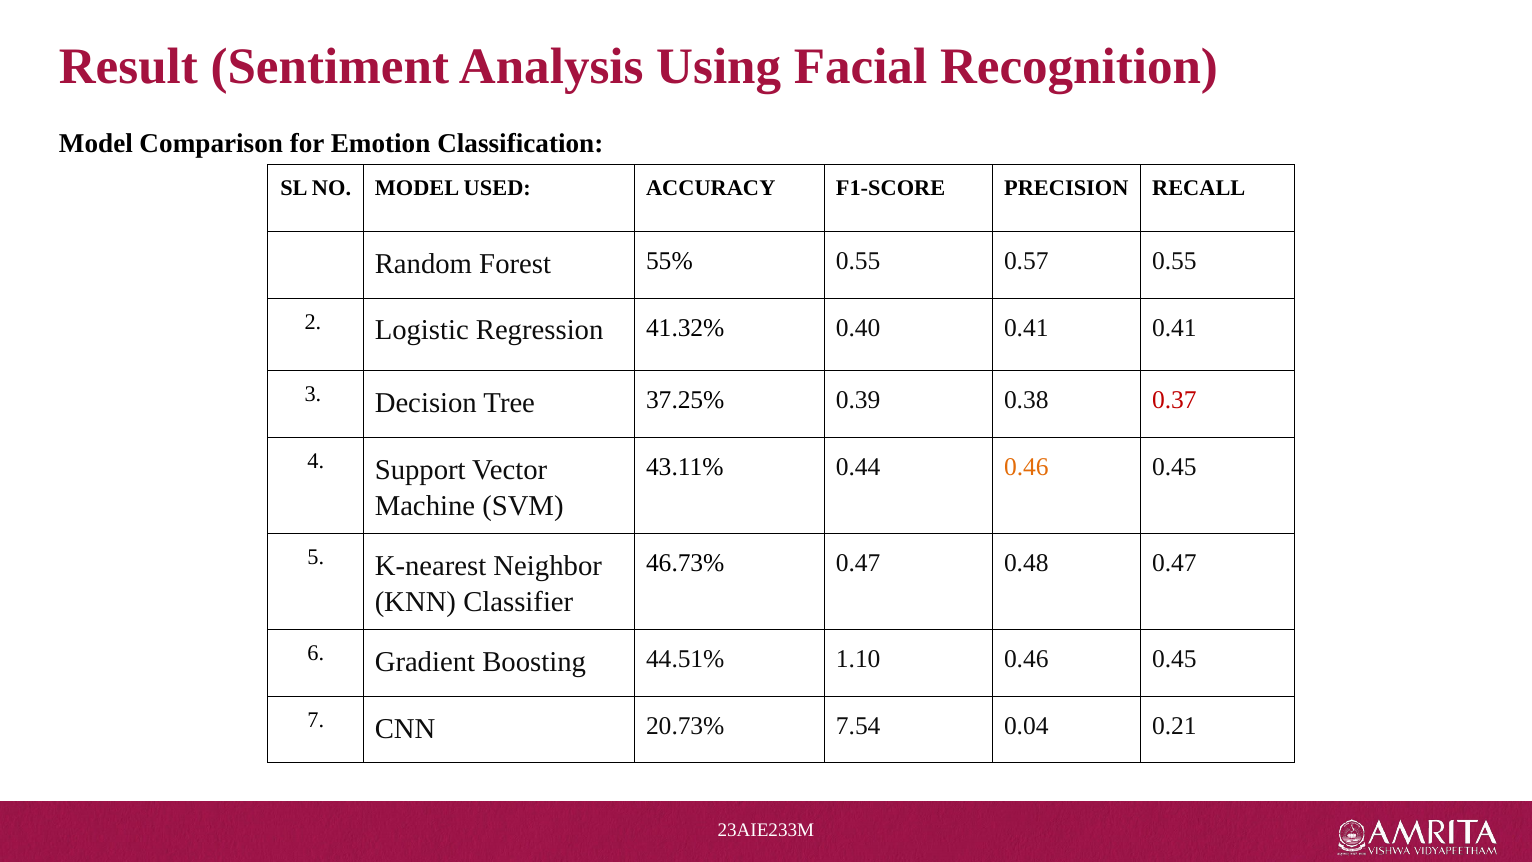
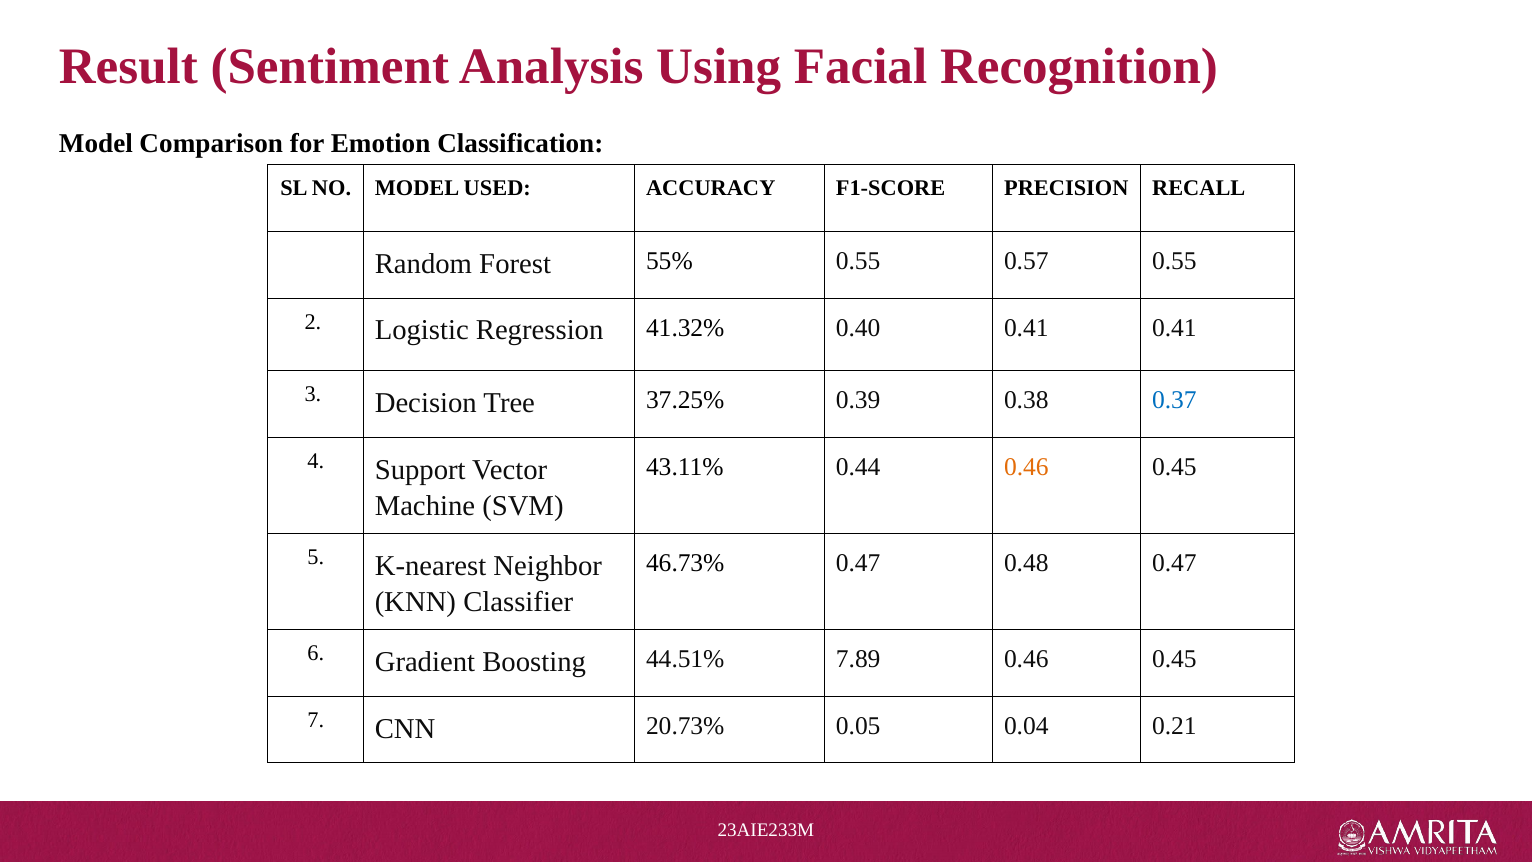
0.37 colour: red -> blue (1174, 400)
1.10: 1.10 -> 7.89 (858, 659)
7.54: 7.54 -> 0.05 (858, 726)
